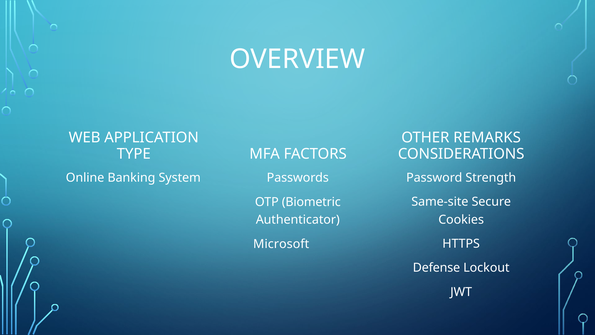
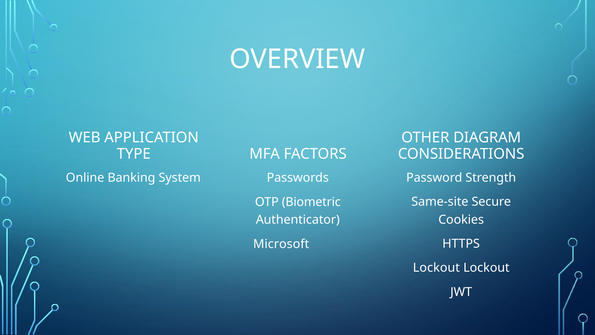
REMARKS: REMARKS -> DIAGRAM (487, 138)
Defense: Defense -> Lockout (436, 268)
